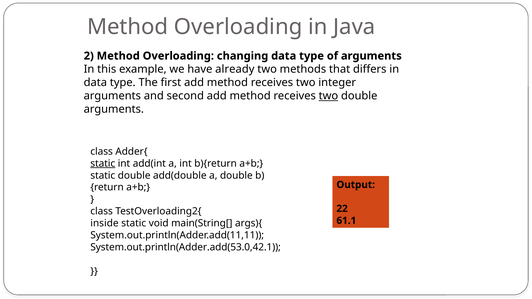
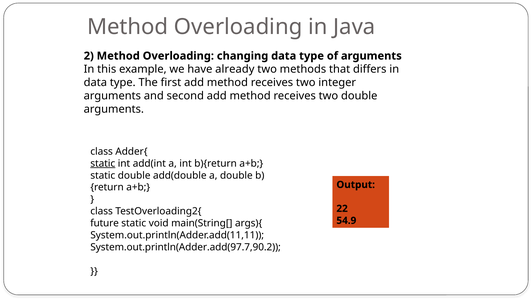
two underline: present -> none (328, 96)
61.1: 61.1 -> 54.9 (346, 221)
inside: inside -> future (105, 223)
System.out.println(Adder.add(53.0,42.1: System.out.println(Adder.add(53.0,42.1 -> System.out.println(Adder.add(97.7,90.2 (186, 247)
